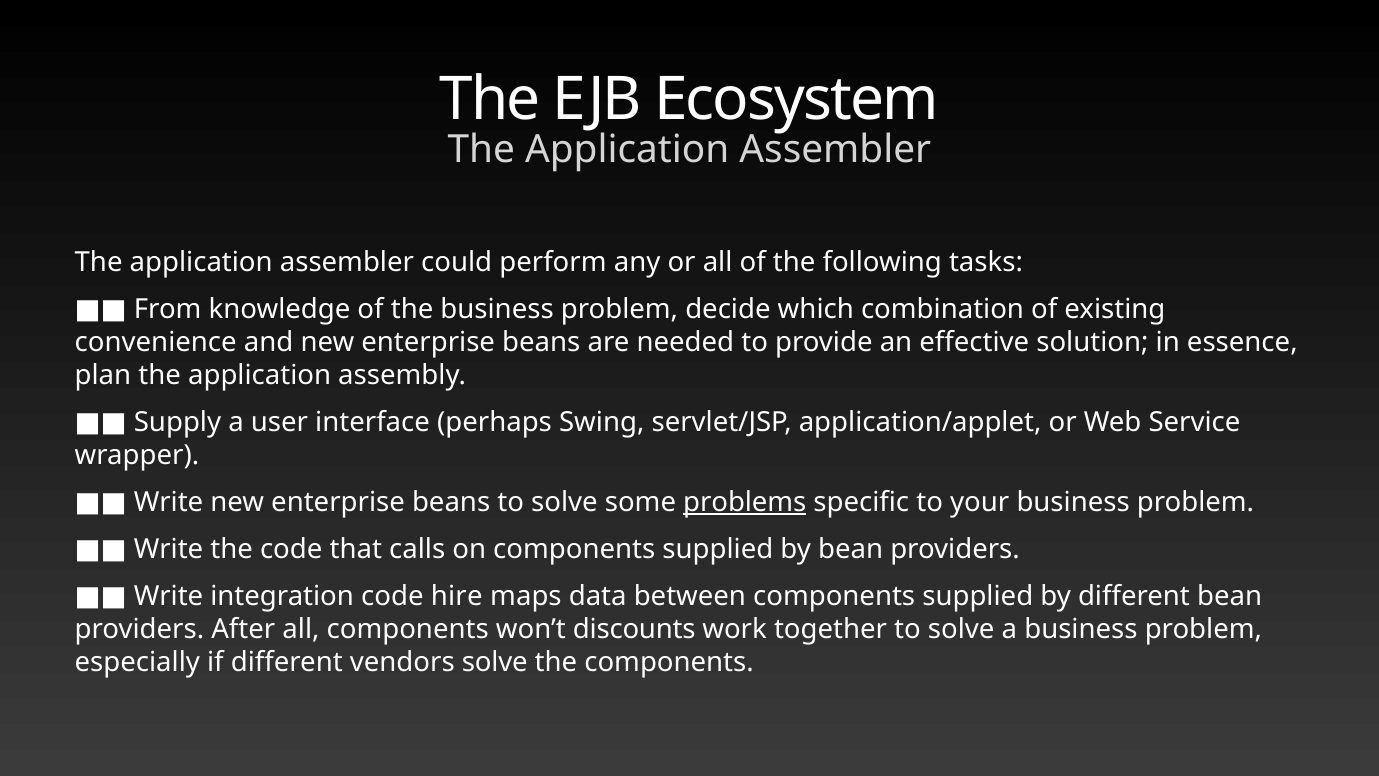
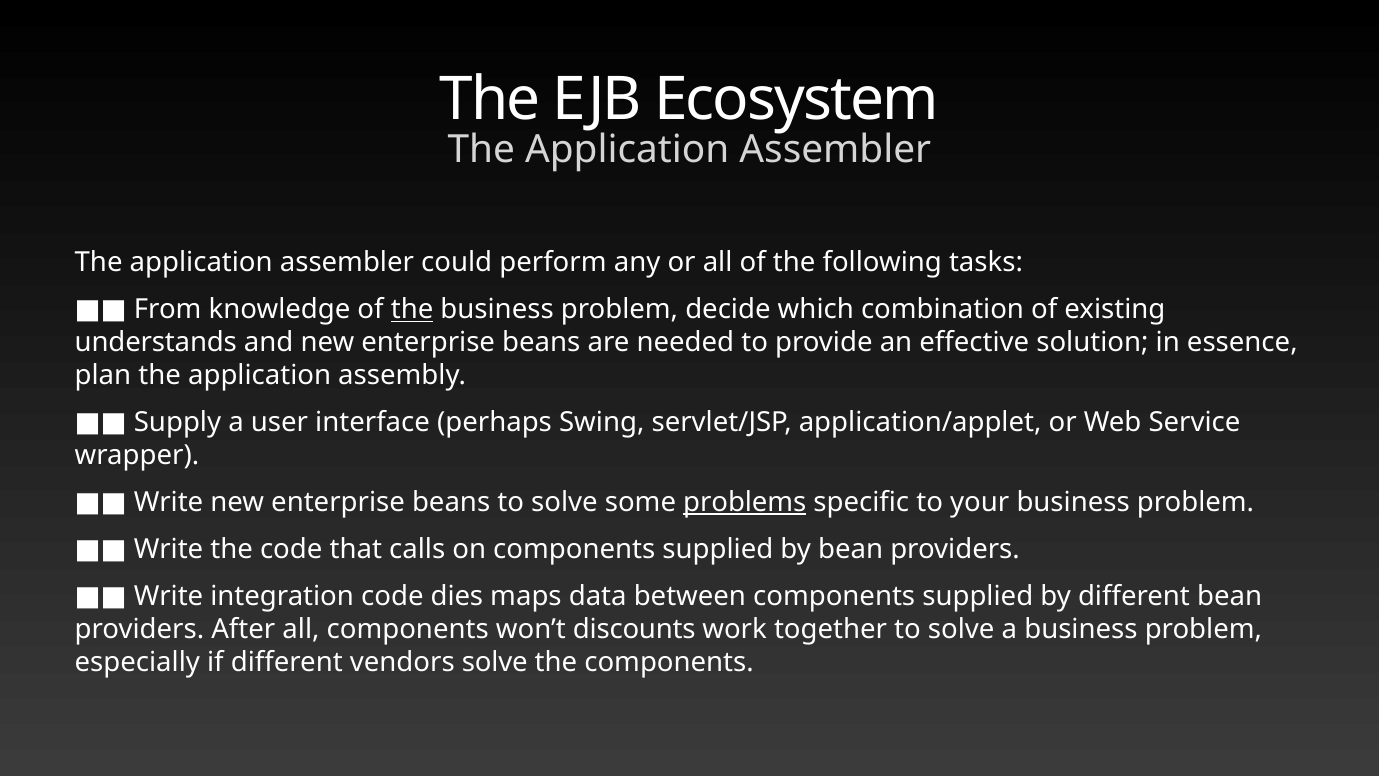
the underline: none -> present (412, 309)
convenience: convenience -> understands (156, 343)
hire: hire -> dies (457, 596)
